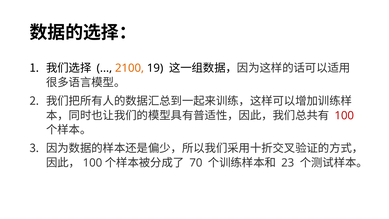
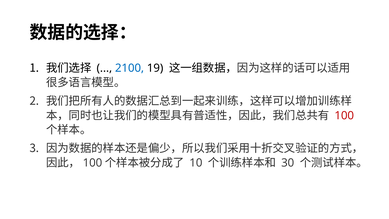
2100 colour: orange -> blue (130, 68)
70: 70 -> 10 (196, 163)
23: 23 -> 30 (288, 163)
